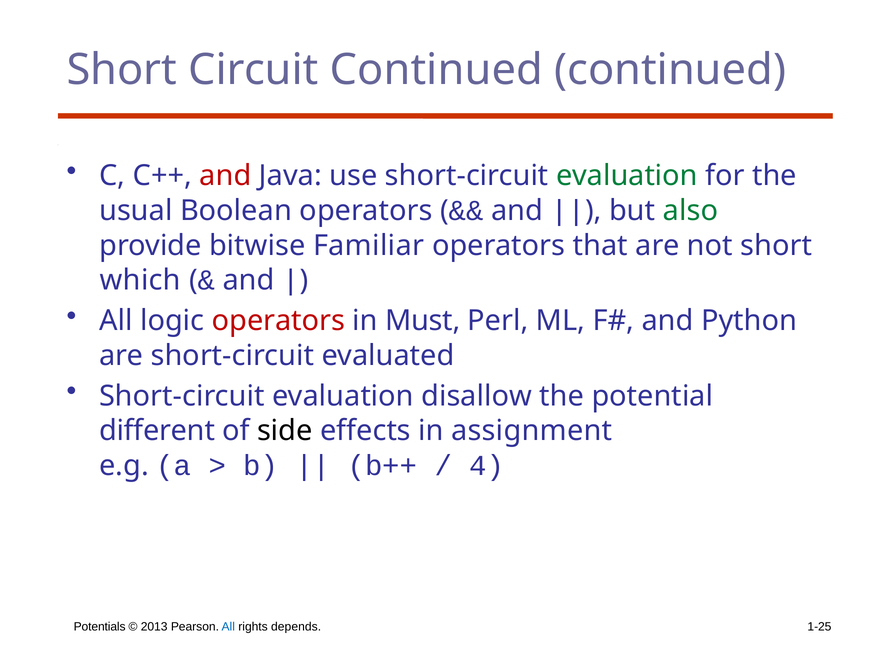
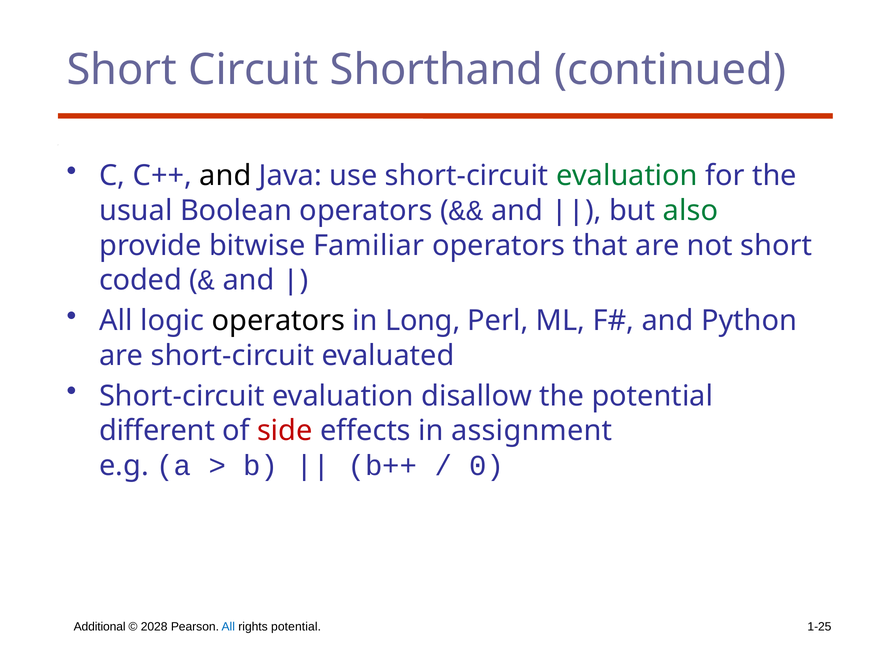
Circuit Continued: Continued -> Shorthand (437, 70)
and colour: red -> black (225, 176)
which: which -> coded (141, 280)
operators colour: red -> black (278, 321)
Must: Must -> Long (423, 321)
side colour: black -> red (285, 431)
4: 4 -> 0 (487, 465)
Potentials: Potentials -> Additional (100, 626)
2013: 2013 -> 2028 (154, 626)
rights depends: depends -> potential (296, 626)
